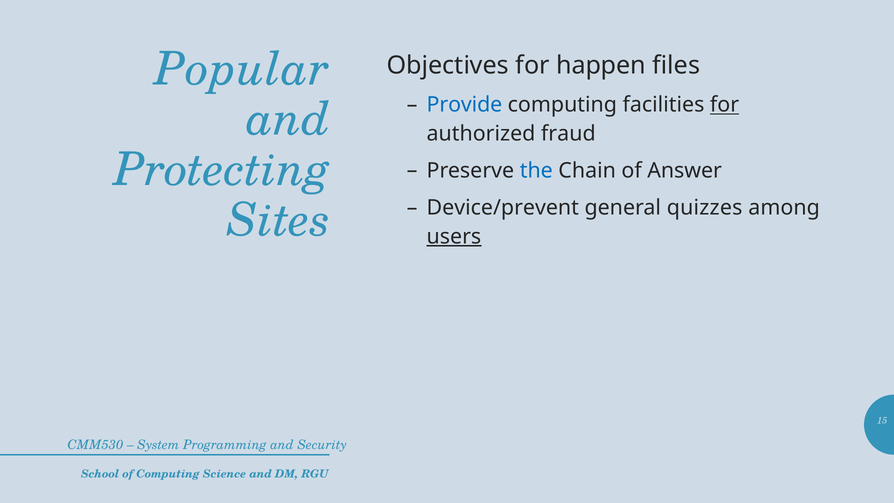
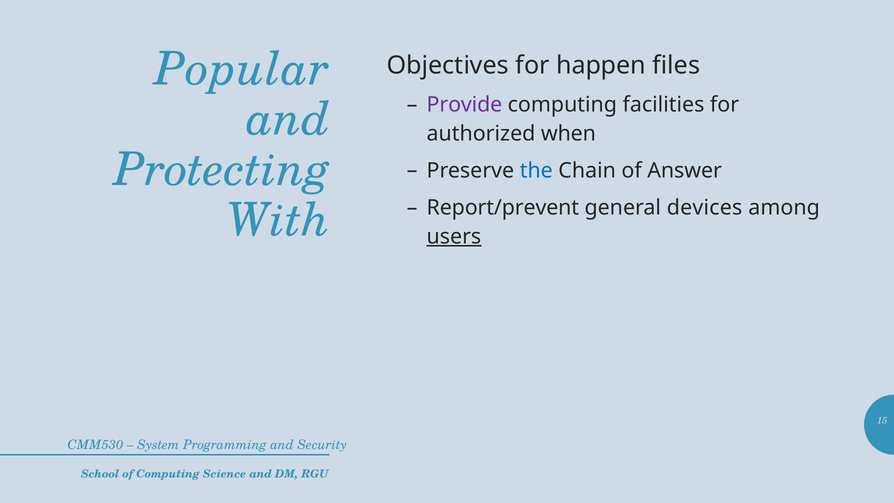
Provide colour: blue -> purple (464, 105)
for underline: present -> none (725, 105)
fraud: fraud -> when (568, 133)
Device/prevent: Device/prevent -> Report/prevent (503, 208)
quizzes: quizzes -> devices (705, 208)
Sites: Sites -> With (279, 220)
